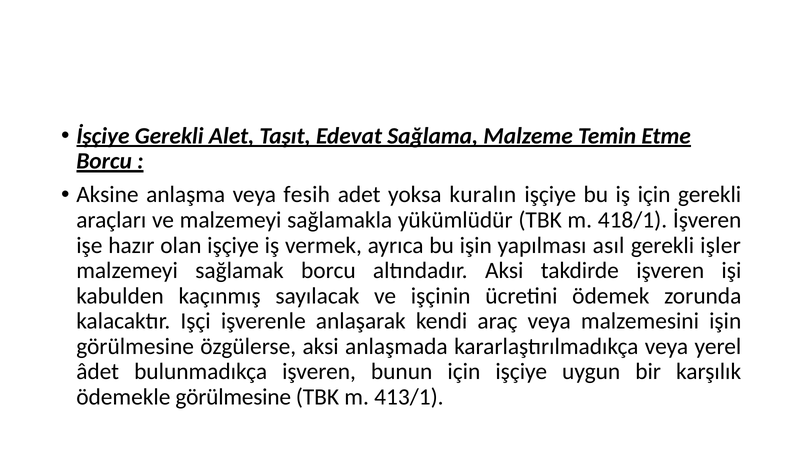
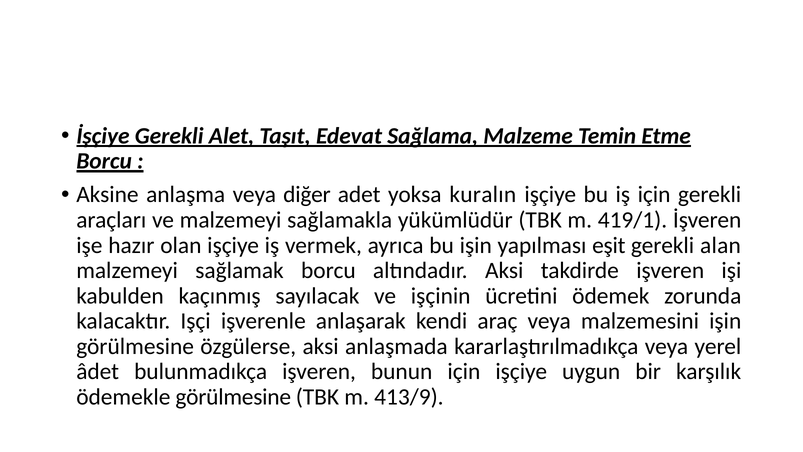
fesih: fesih -> diğer (307, 195)
418/1: 418/1 -> 419/1 (632, 220)
asıl: asıl -> eşit (609, 245)
işler: işler -> alan (720, 245)
413/1: 413/1 -> 413/9 (409, 397)
